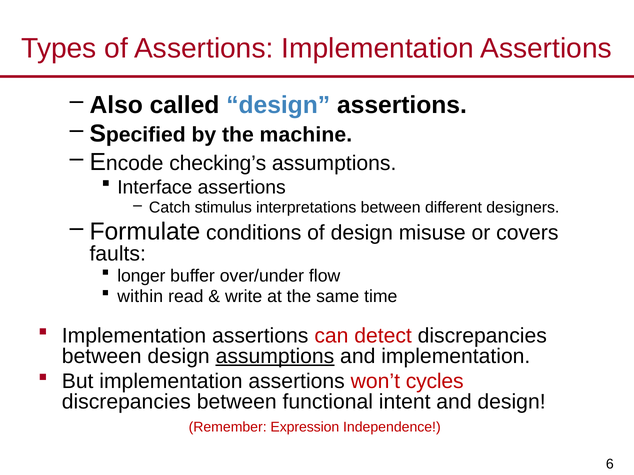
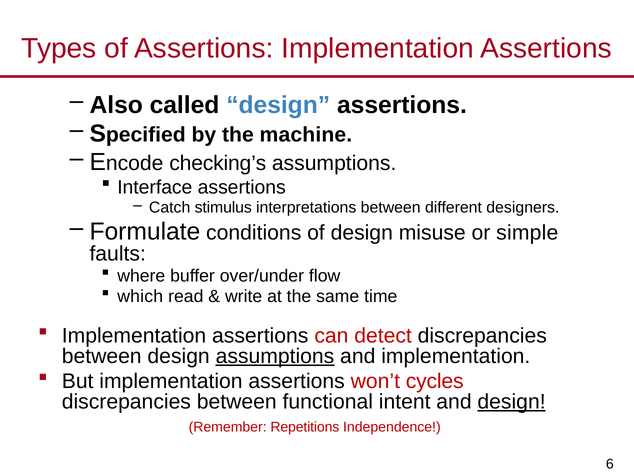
covers: covers -> simple (527, 233)
longer: longer -> where (141, 276)
within: within -> which (140, 297)
design underline: none -> present (512, 402)
Expression: Expression -> Repetitions (305, 427)
